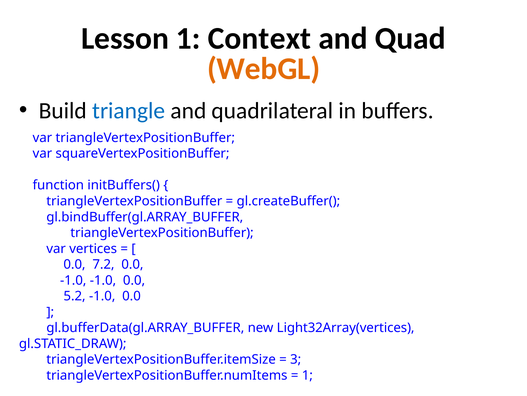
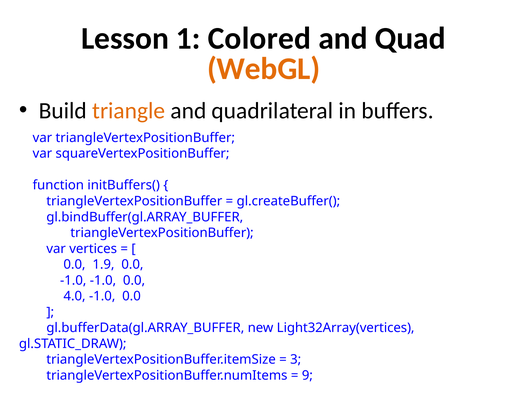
Context: Context -> Colored (259, 38)
triangle colour: blue -> orange (129, 111)
7.2: 7.2 -> 1.9 (103, 264)
5.2: 5.2 -> 4.0 (75, 296)
1: 1 -> 9 (307, 375)
